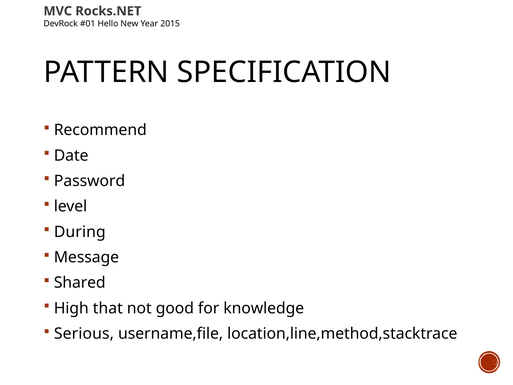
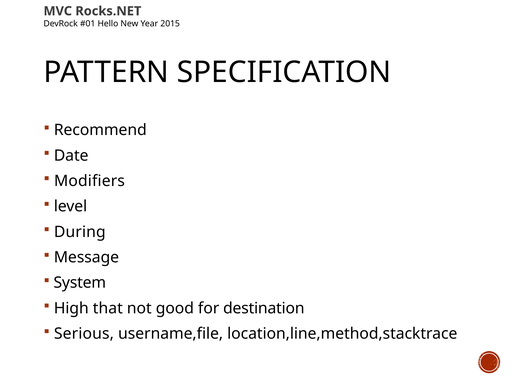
Password: Password -> Modifiers (89, 181)
Shared: Shared -> System (80, 283)
knowledge: knowledge -> destination (264, 308)
